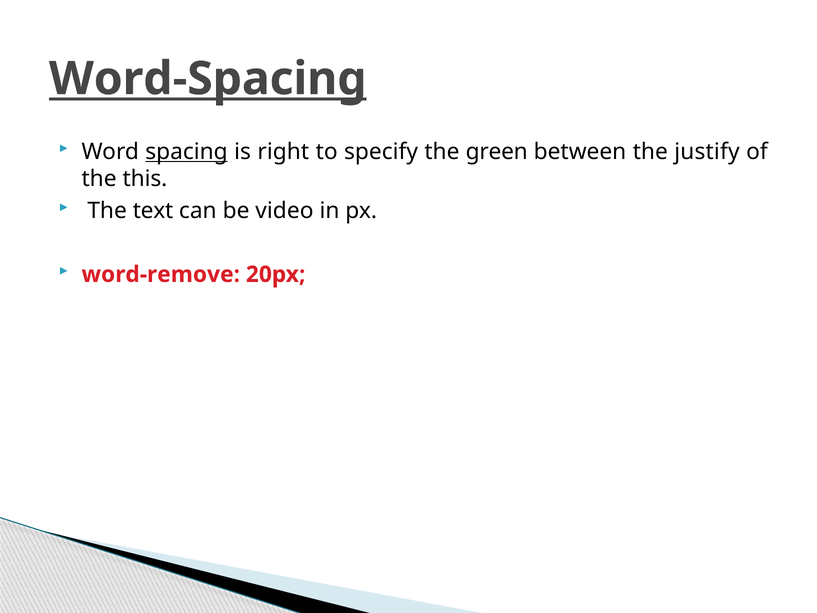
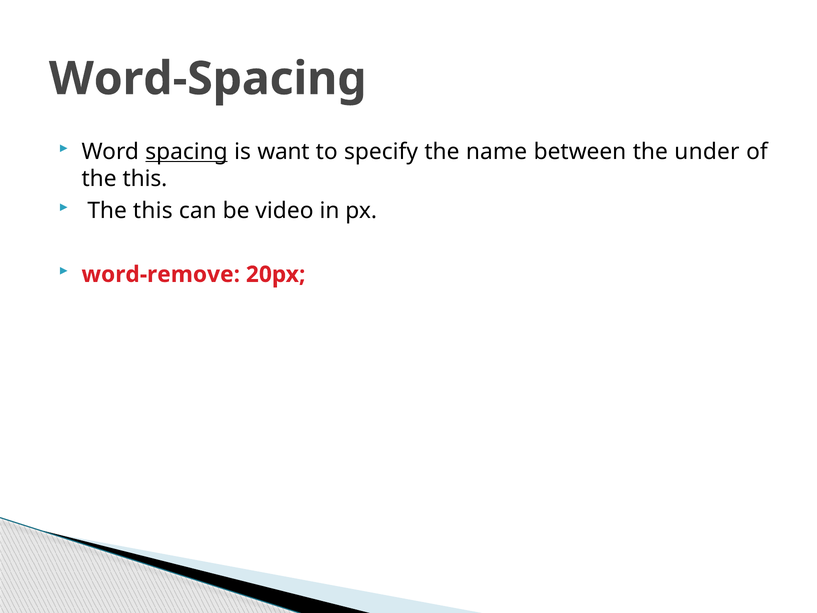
Word-Spacing underline: present -> none (208, 79)
right: right -> want (283, 152)
green: green -> name (497, 152)
justify: justify -> under (707, 152)
text: text -> this (153, 211)
